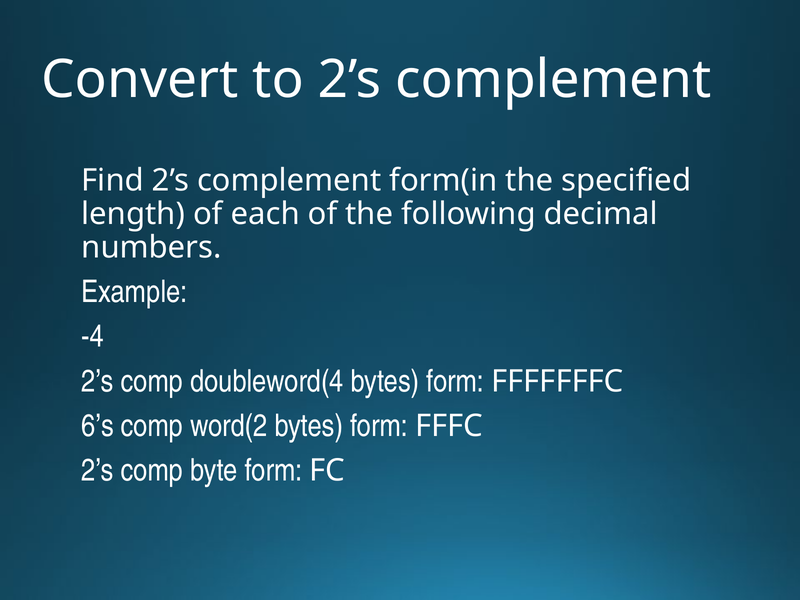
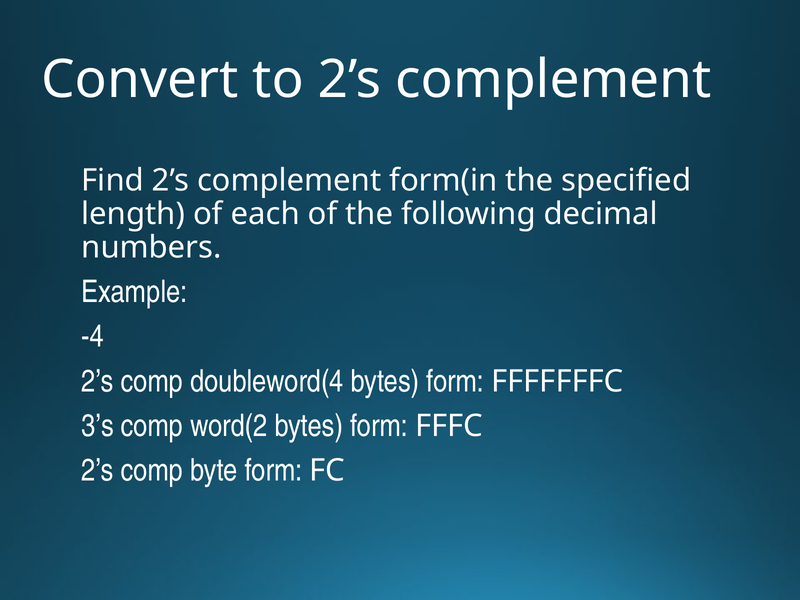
6’s: 6’s -> 3’s (98, 426)
